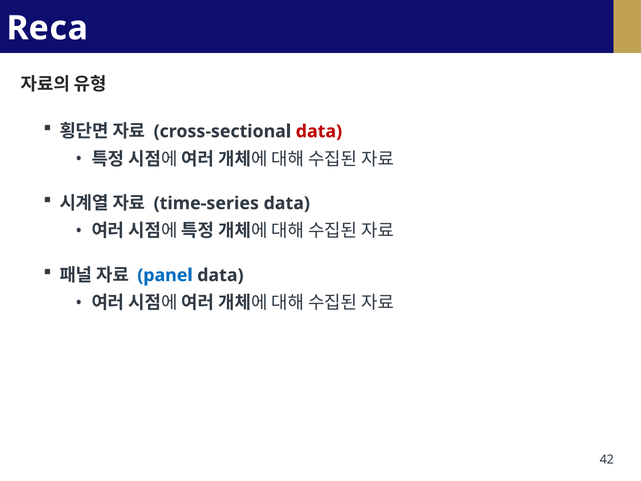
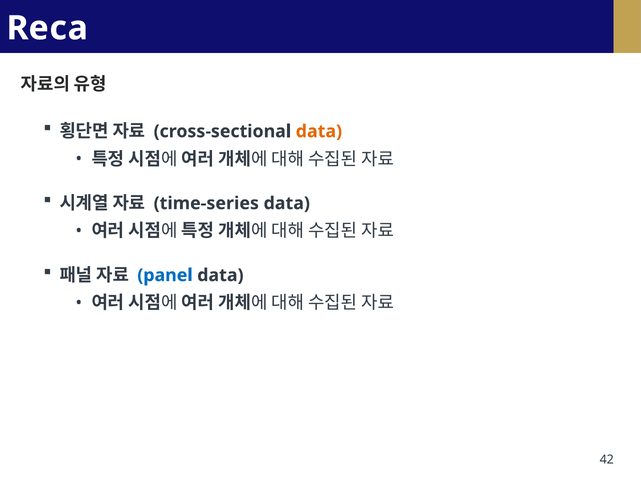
data colour: red -> orange (319, 131)
